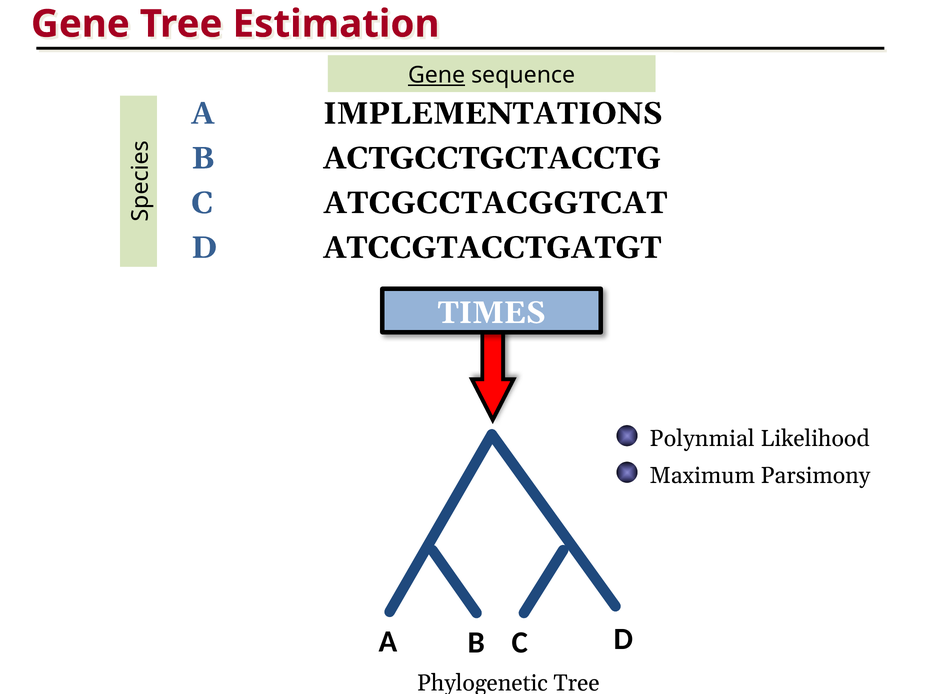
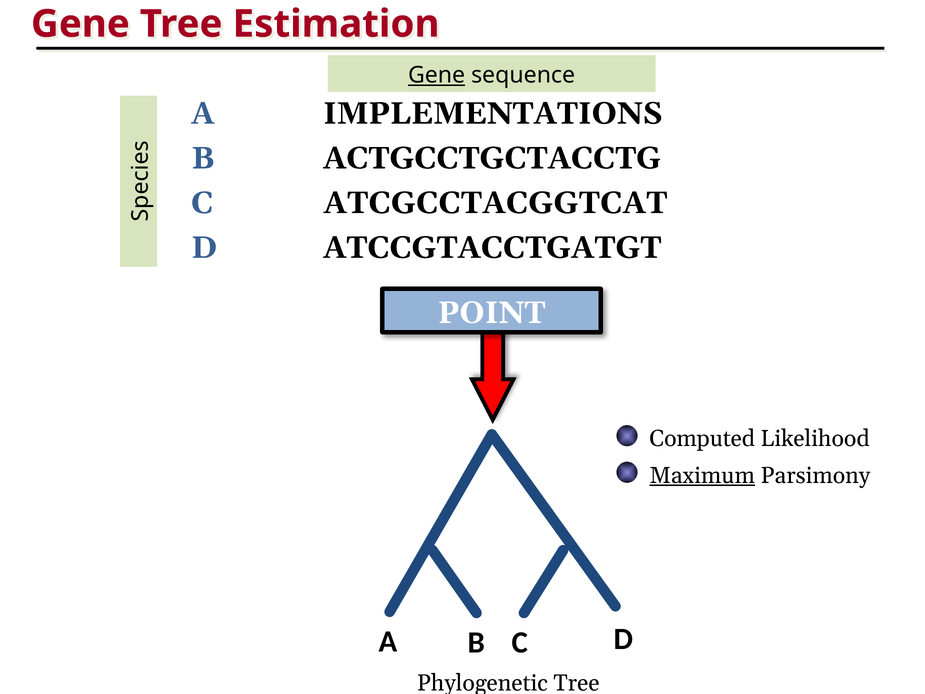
TIMES: TIMES -> POINT (492, 313)
Polynmial: Polynmial -> Computed (702, 439)
Maximum underline: none -> present (702, 475)
